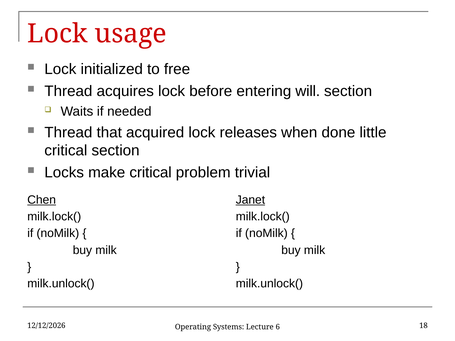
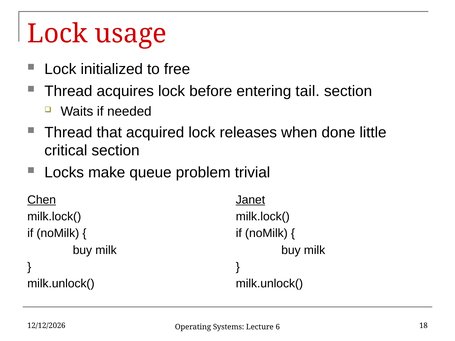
will: will -> tail (308, 91)
make critical: critical -> queue (151, 173)
